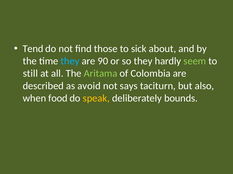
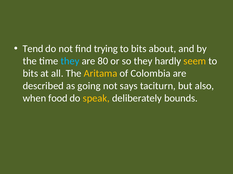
those: those -> trying (106, 49)
sick: sick -> bits (139, 49)
90: 90 -> 80 (103, 61)
seem colour: light green -> yellow (195, 61)
still: still -> bits (30, 74)
Aritama colour: light green -> yellow (101, 74)
avoid: avoid -> going (89, 86)
